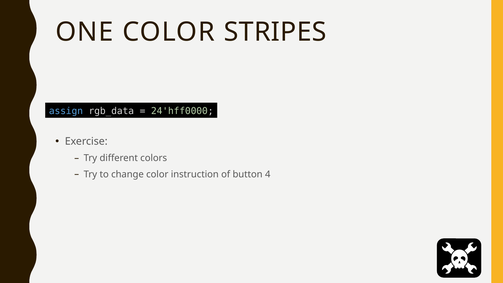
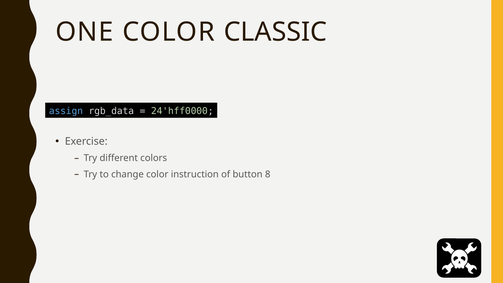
STRIPES: STRIPES -> CLASSIC (275, 32)
4: 4 -> 8 (268, 174)
